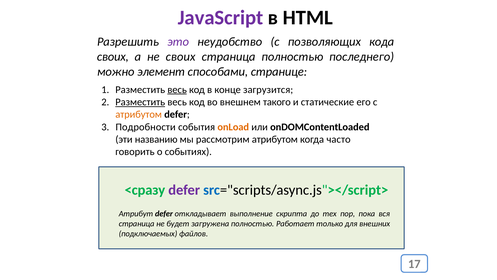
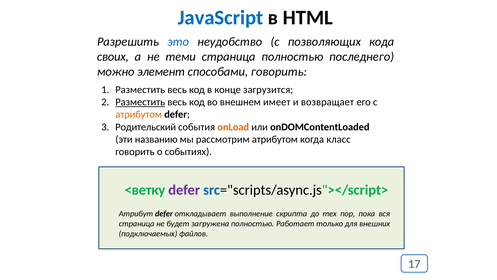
JavaScript colour: purple -> blue (221, 18)
это colour: purple -> blue (178, 42)
не своих: своих -> теми (181, 57)
способами странице: странице -> говорить (279, 72)
весь underline: present -> none (177, 90)
такого: такого -> имеет (277, 102)
статические: статические -> возвращает (327, 102)
Подробности: Подробности -> Родительский (146, 127)
часто: часто -> класс (339, 139)
<сразу: <сразу -> <ветку (145, 190)
